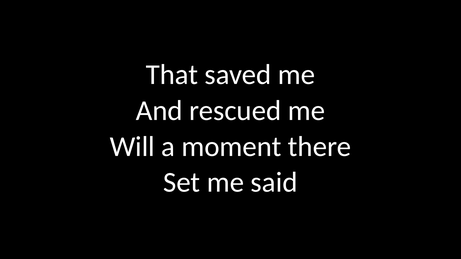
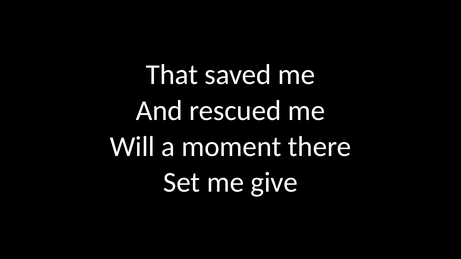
said: said -> give (274, 183)
